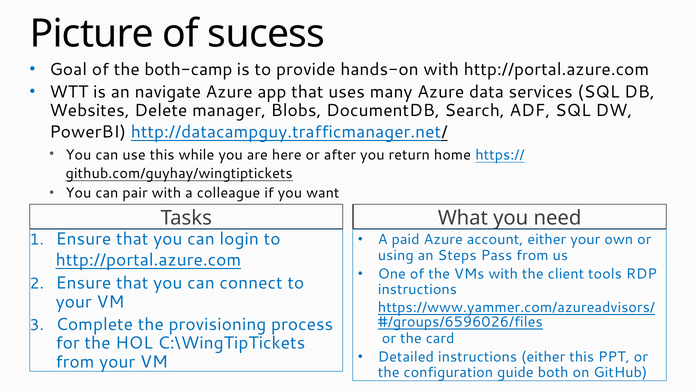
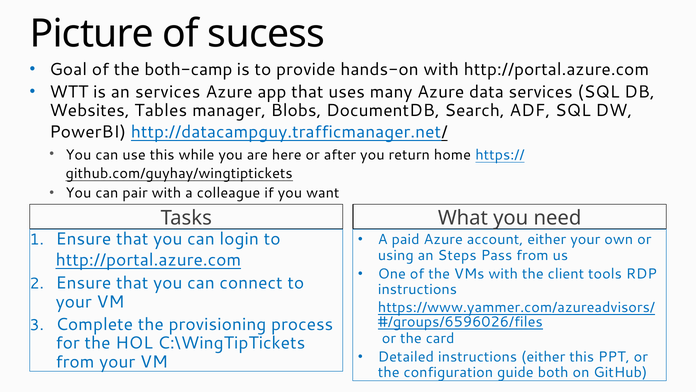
an navigate: navigate -> services (168, 92)
Delete: Delete -> Tables (161, 110)
